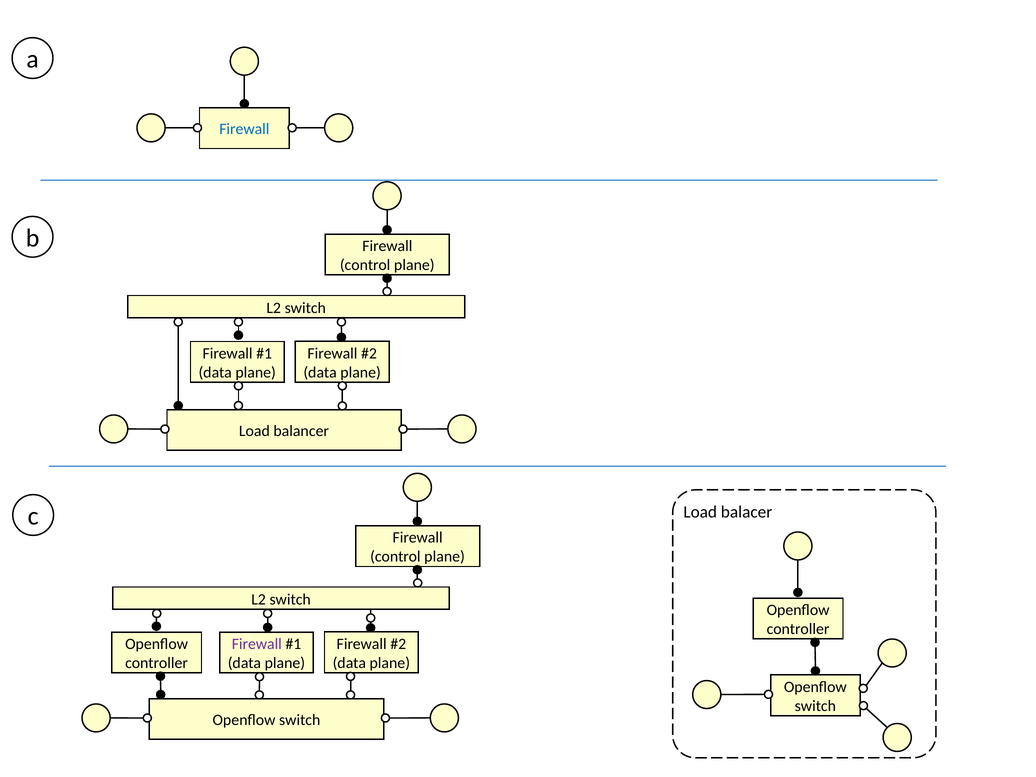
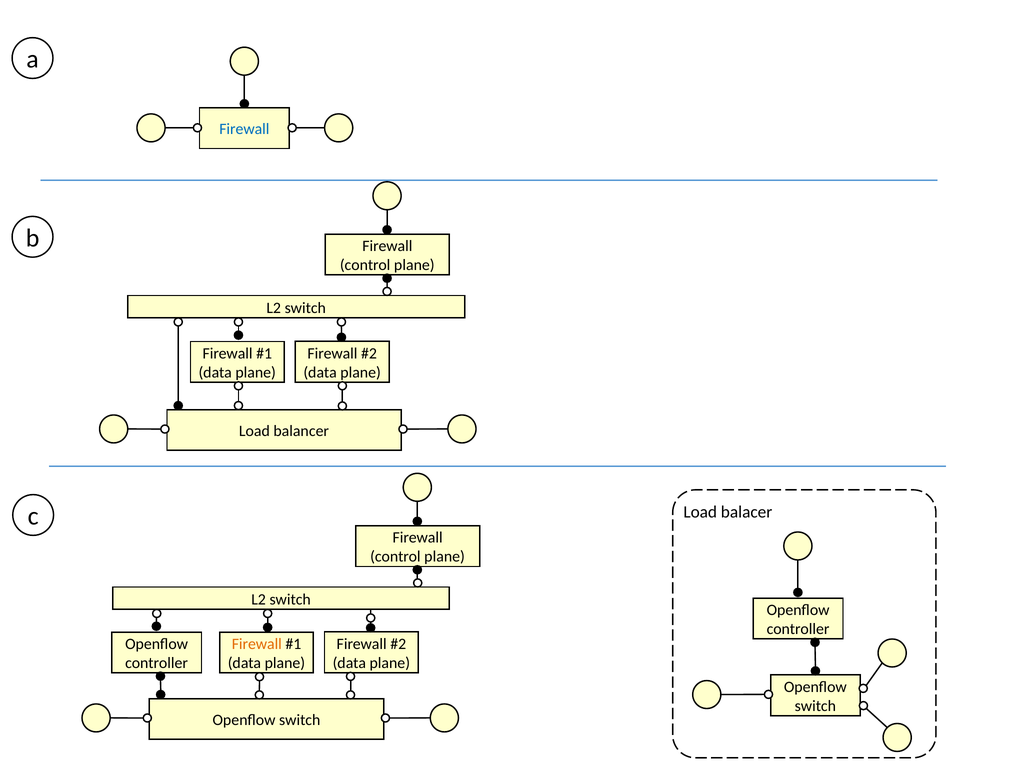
Firewall colour: purple -> orange (257, 644)
